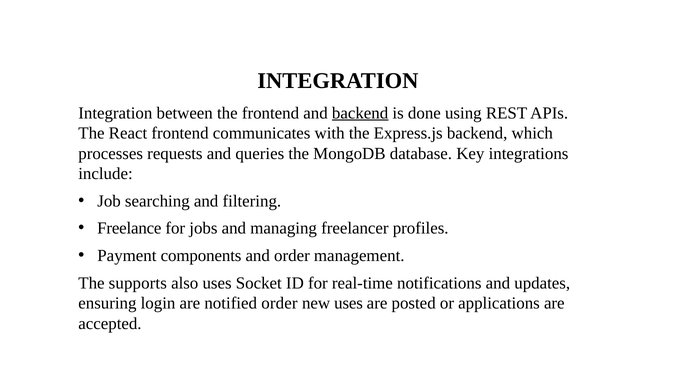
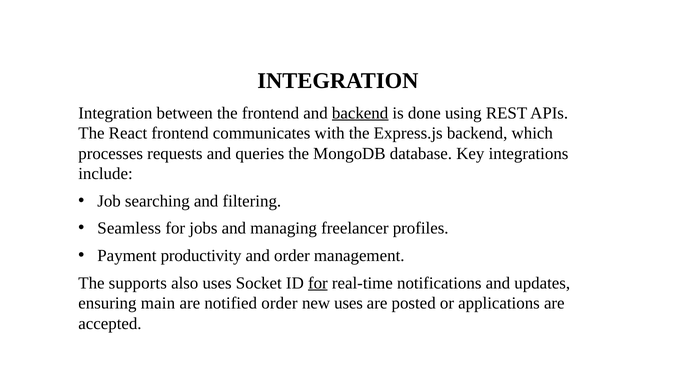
Freelance: Freelance -> Seamless (129, 228)
components: components -> productivity (201, 256)
for underline: none -> present (318, 283)
login: login -> main (158, 303)
